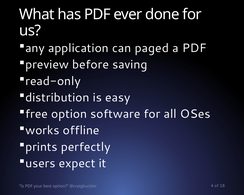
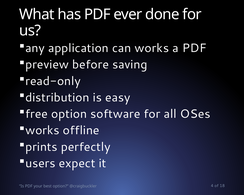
can paged: paged -> works (152, 48)
